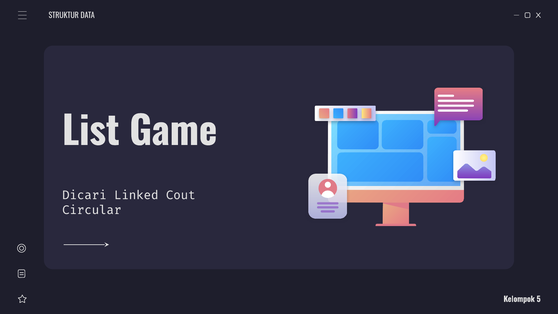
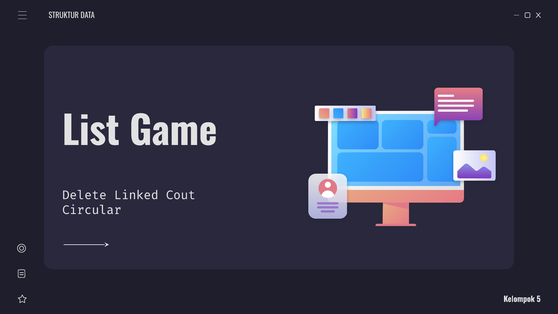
Dicari: Dicari -> Delete (84, 195)
